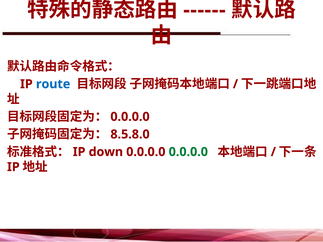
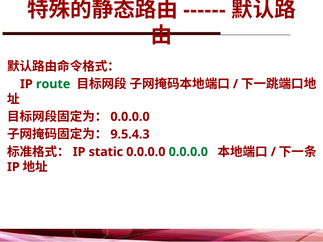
route colour: blue -> green (53, 84)
8.5.8.0: 8.5.8.0 -> 9.5.4.3 (130, 134)
down: down -> static (106, 152)
